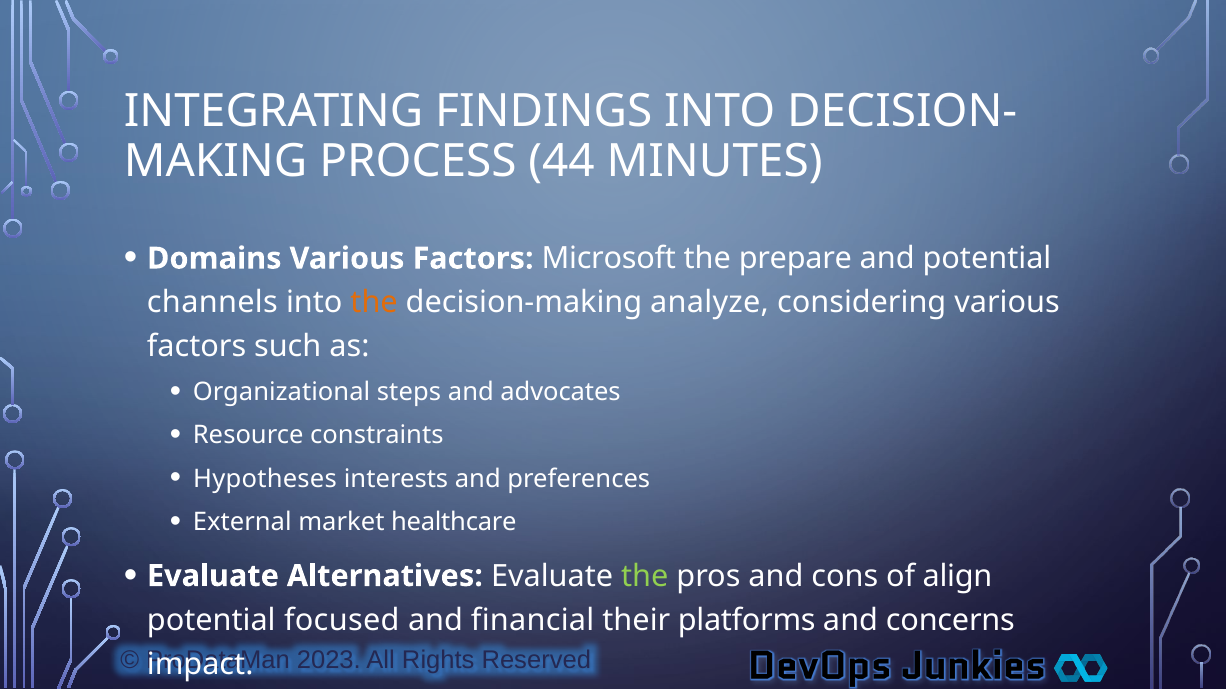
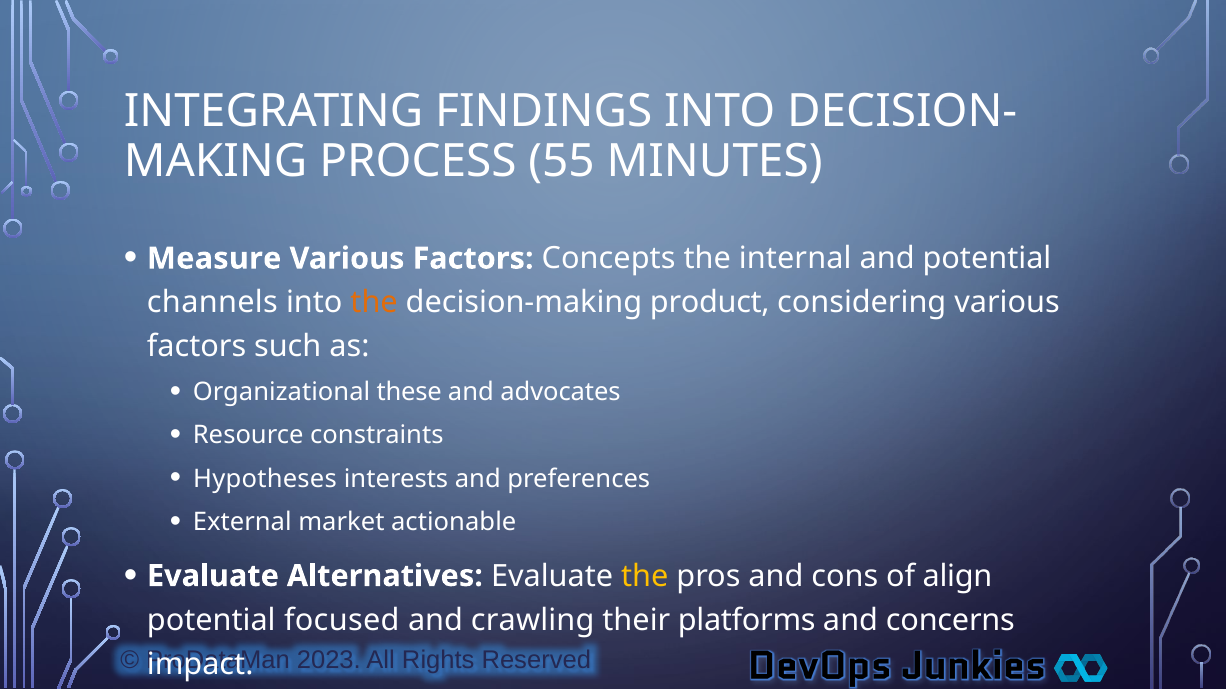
44: 44 -> 55 (562, 161)
Domains: Domains -> Measure (214, 259)
Microsoft: Microsoft -> Concepts (609, 259)
prepare: prepare -> internal (795, 259)
analyze: analyze -> product (710, 303)
steps: steps -> these (409, 393)
healthcare: healthcare -> actionable (454, 522)
the colour: light green -> yellow (645, 576)
financial: financial -> crawling (533, 621)
